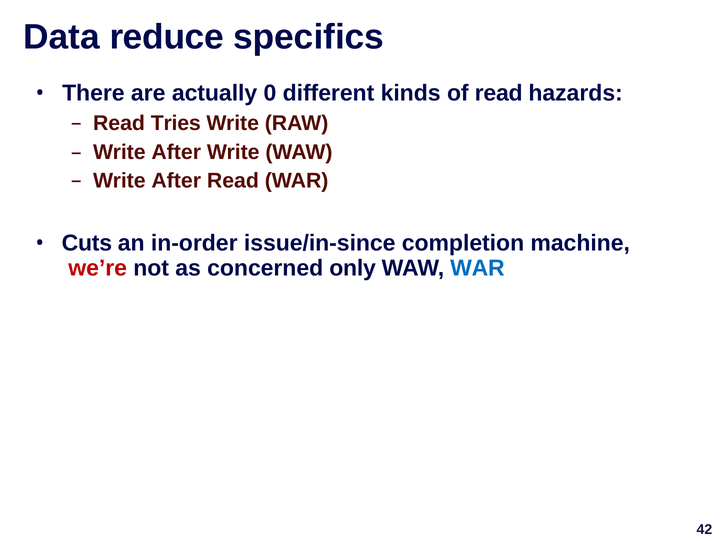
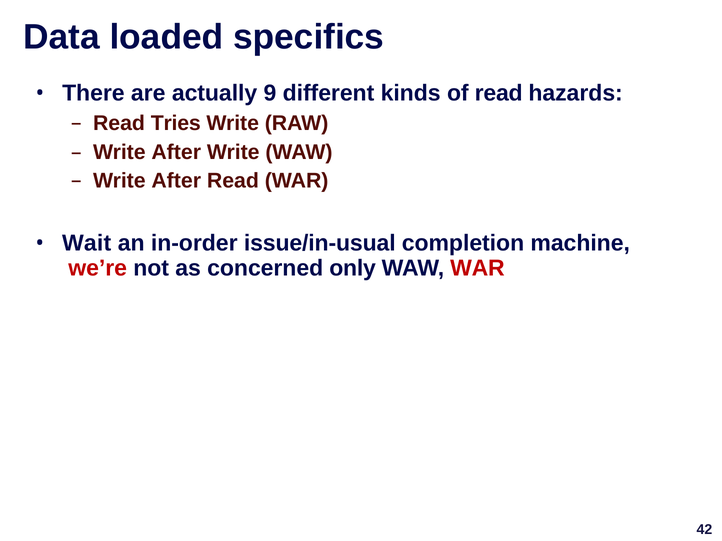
reduce: reduce -> loaded (167, 37)
0: 0 -> 9 (270, 93)
Cuts: Cuts -> Wait (87, 243)
issue/in-since: issue/in-since -> issue/in-usual (320, 243)
WAR colour: blue -> red (477, 268)
